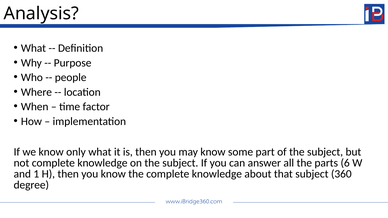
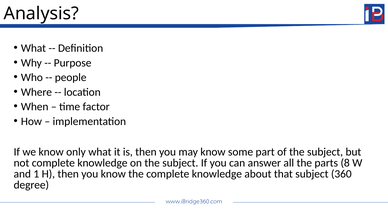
6: 6 -> 8 (345, 163)
